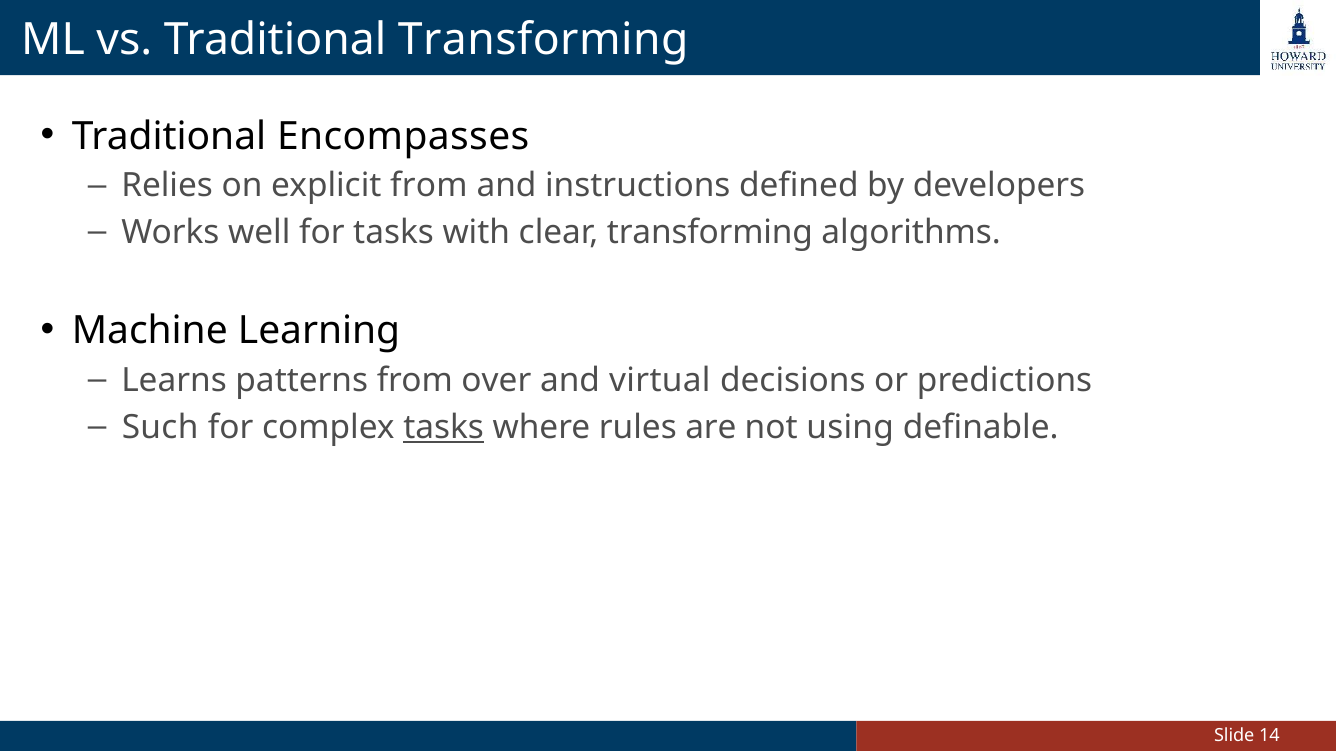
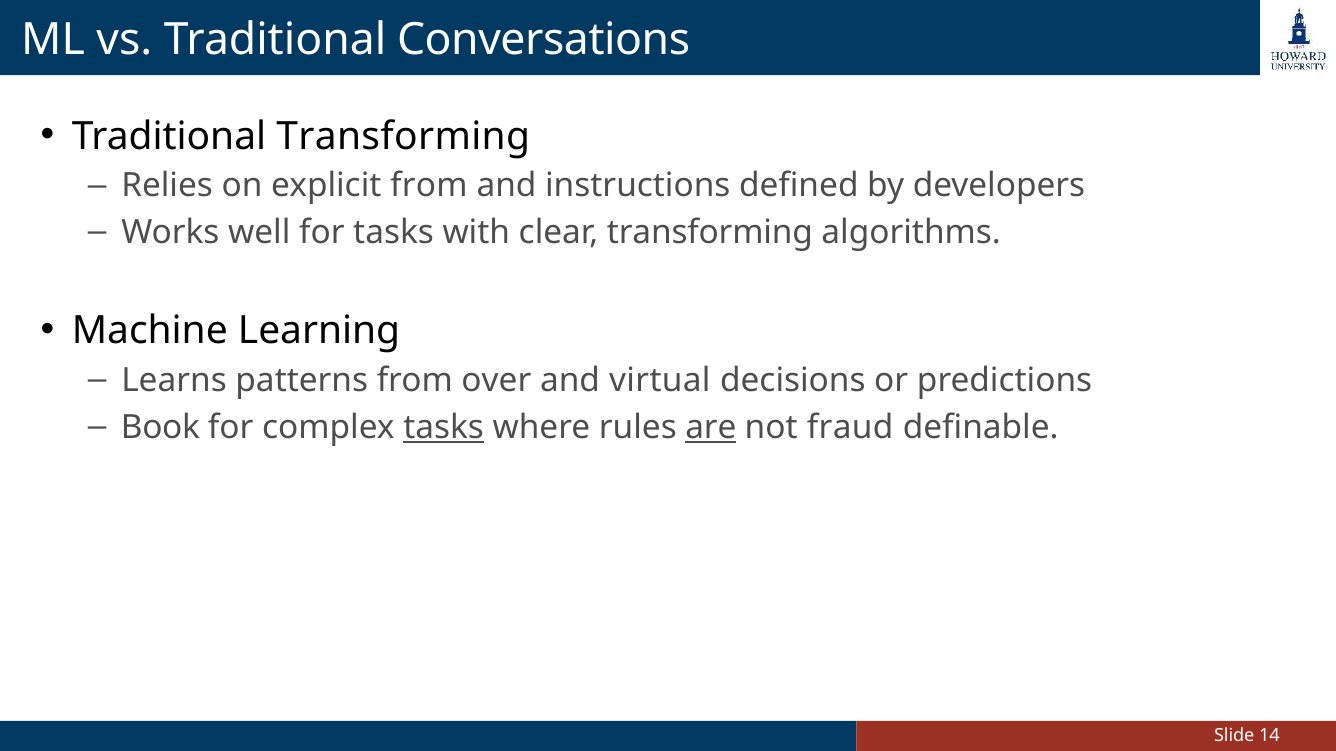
Traditional Transforming: Transforming -> Conversations (544, 40)
Traditional Encompasses: Encompasses -> Transforming (403, 136)
Such: Such -> Book (160, 428)
are underline: none -> present (711, 428)
using: using -> fraud (850, 428)
